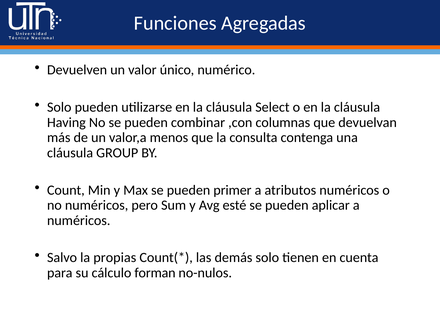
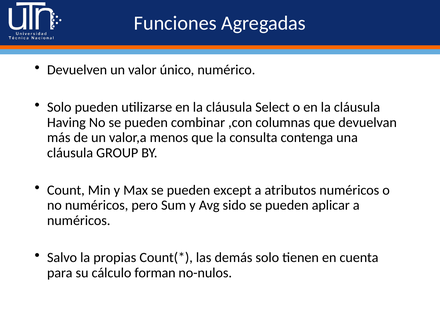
primer: primer -> except (232, 190)
esté: esté -> sido (234, 205)
